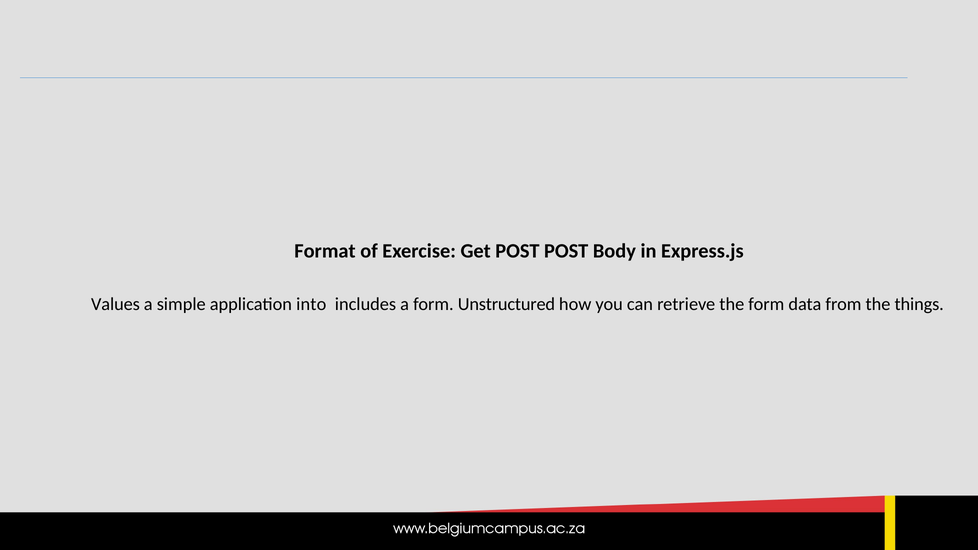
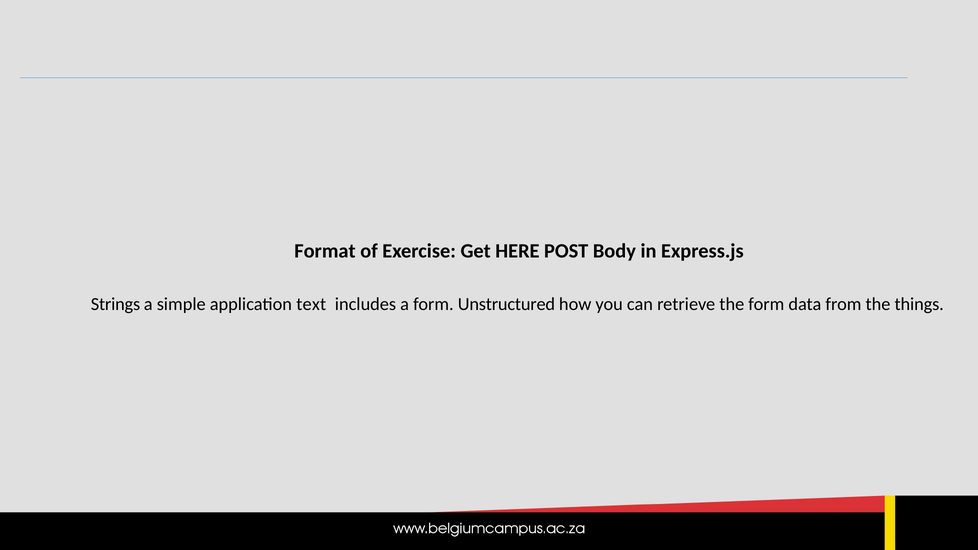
Get POST: POST -> HERE (517, 251)
Values: Values -> Strings (116, 304)
into: into -> text (311, 304)
